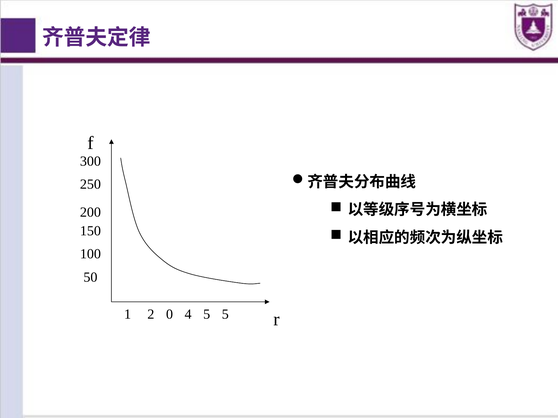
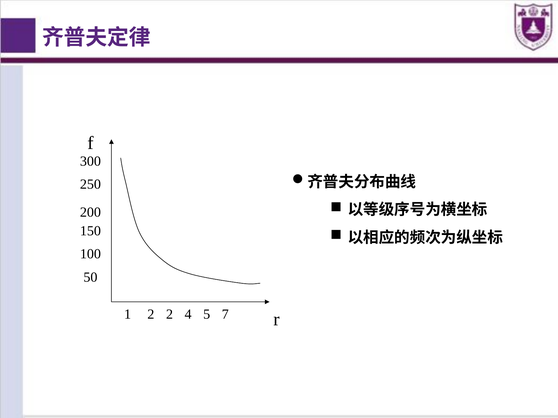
1 0: 0 -> 2 (170, 315)
5 5: 5 -> 7 (225, 315)
